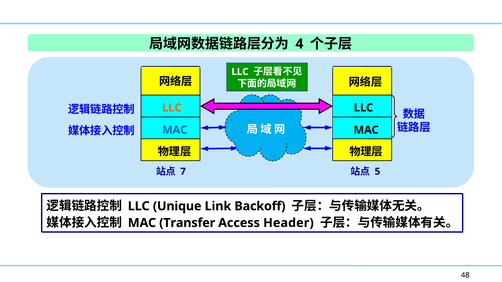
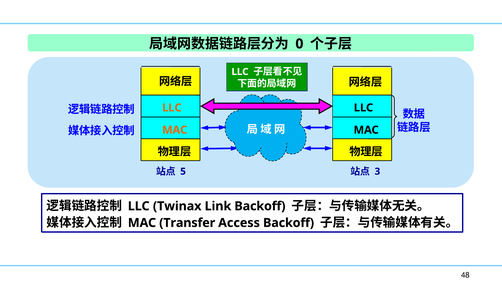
4: 4 -> 0 (299, 44)
MAC colour: blue -> orange (175, 130)
7: 7 -> 5 (183, 172)
5: 5 -> 3 (377, 172)
Unique: Unique -> Twinax (177, 206)
Access Header: Header -> Backoff (289, 223)
